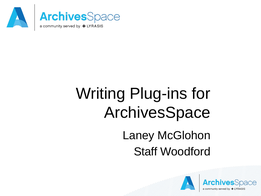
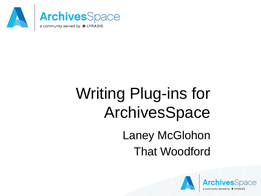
Staff: Staff -> That (146, 151)
